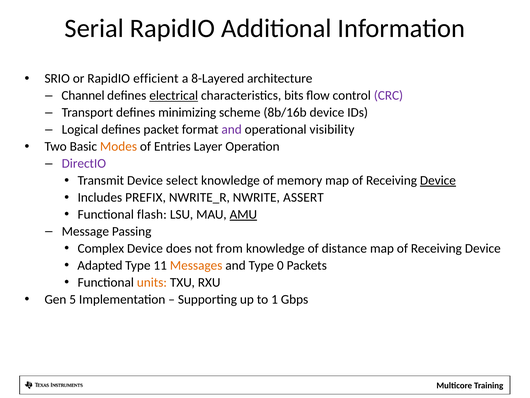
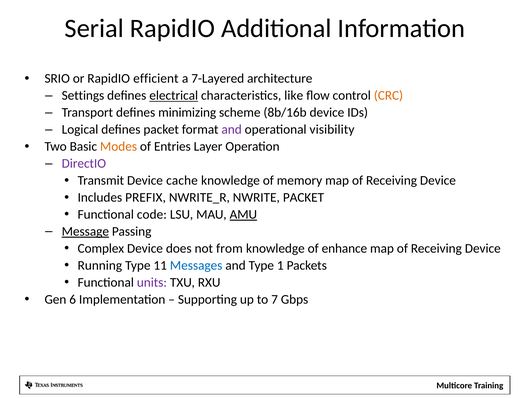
8-Layered: 8-Layered -> 7-Layered (218, 78)
Channel: Channel -> Settings (83, 95)
bits: bits -> like (294, 95)
CRC colour: purple -> orange (388, 95)
select: select -> cache (182, 180)
Device underline: present -> none (438, 180)
NWRITE ASSERT: ASSERT -> PACKET (304, 197)
flash: flash -> code (152, 214)
Message underline: none -> present (85, 231)
distance: distance -> enhance (344, 248)
Adapted: Adapted -> Running (100, 265)
Messages colour: orange -> blue (196, 265)
0: 0 -> 1 (280, 265)
units colour: orange -> purple (152, 282)
5: 5 -> 6 (73, 299)
1: 1 -> 7 (275, 299)
